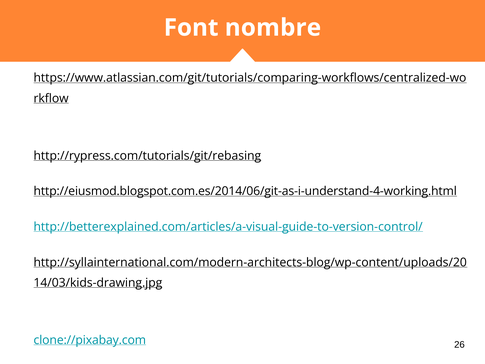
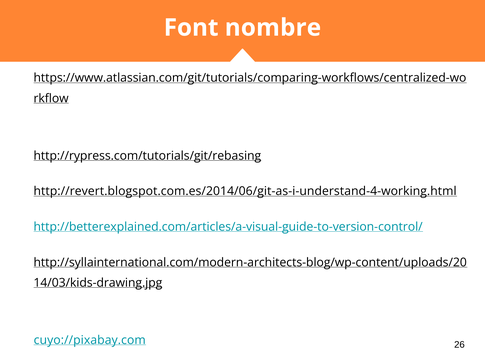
http://eiusmod.blogspot.com.es/2014/06/git-as-i-understand-4-working.html: http://eiusmod.blogspot.com.es/2014/06/git-as-i-understand-4-working.html -> http://revert.blogspot.com.es/2014/06/git-as-i-understand-4-working.html (245, 191)
clone://pixabay.com: clone://pixabay.com -> cuyo://pixabay.com (90, 340)
